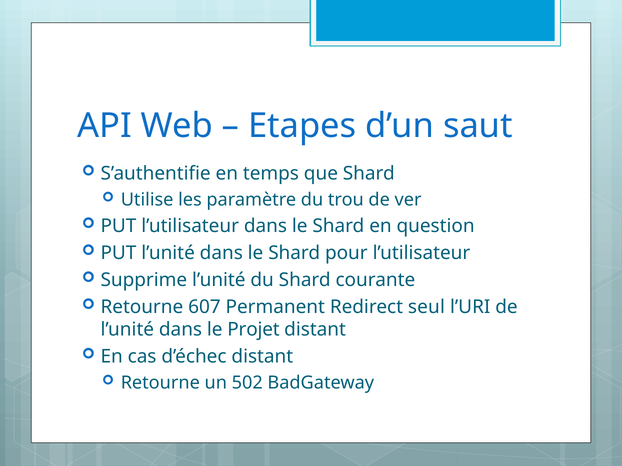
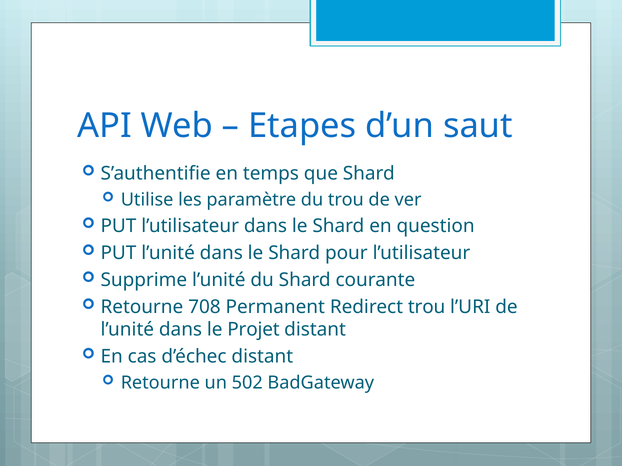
607: 607 -> 708 (204, 307)
Redirect seul: seul -> trou (427, 307)
